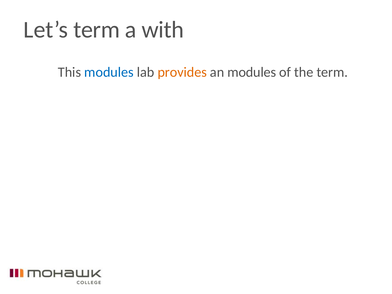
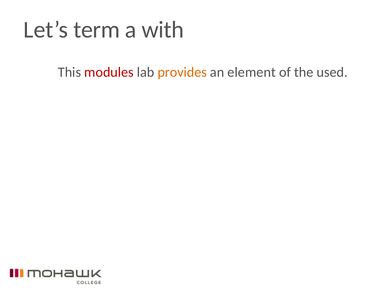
modules colour: blue -> red (109, 72)
an modules: modules -> element (252, 72)
the term: term -> used (332, 72)
